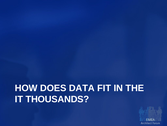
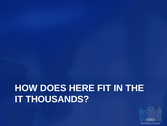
DATA: DATA -> HERE (82, 88)
